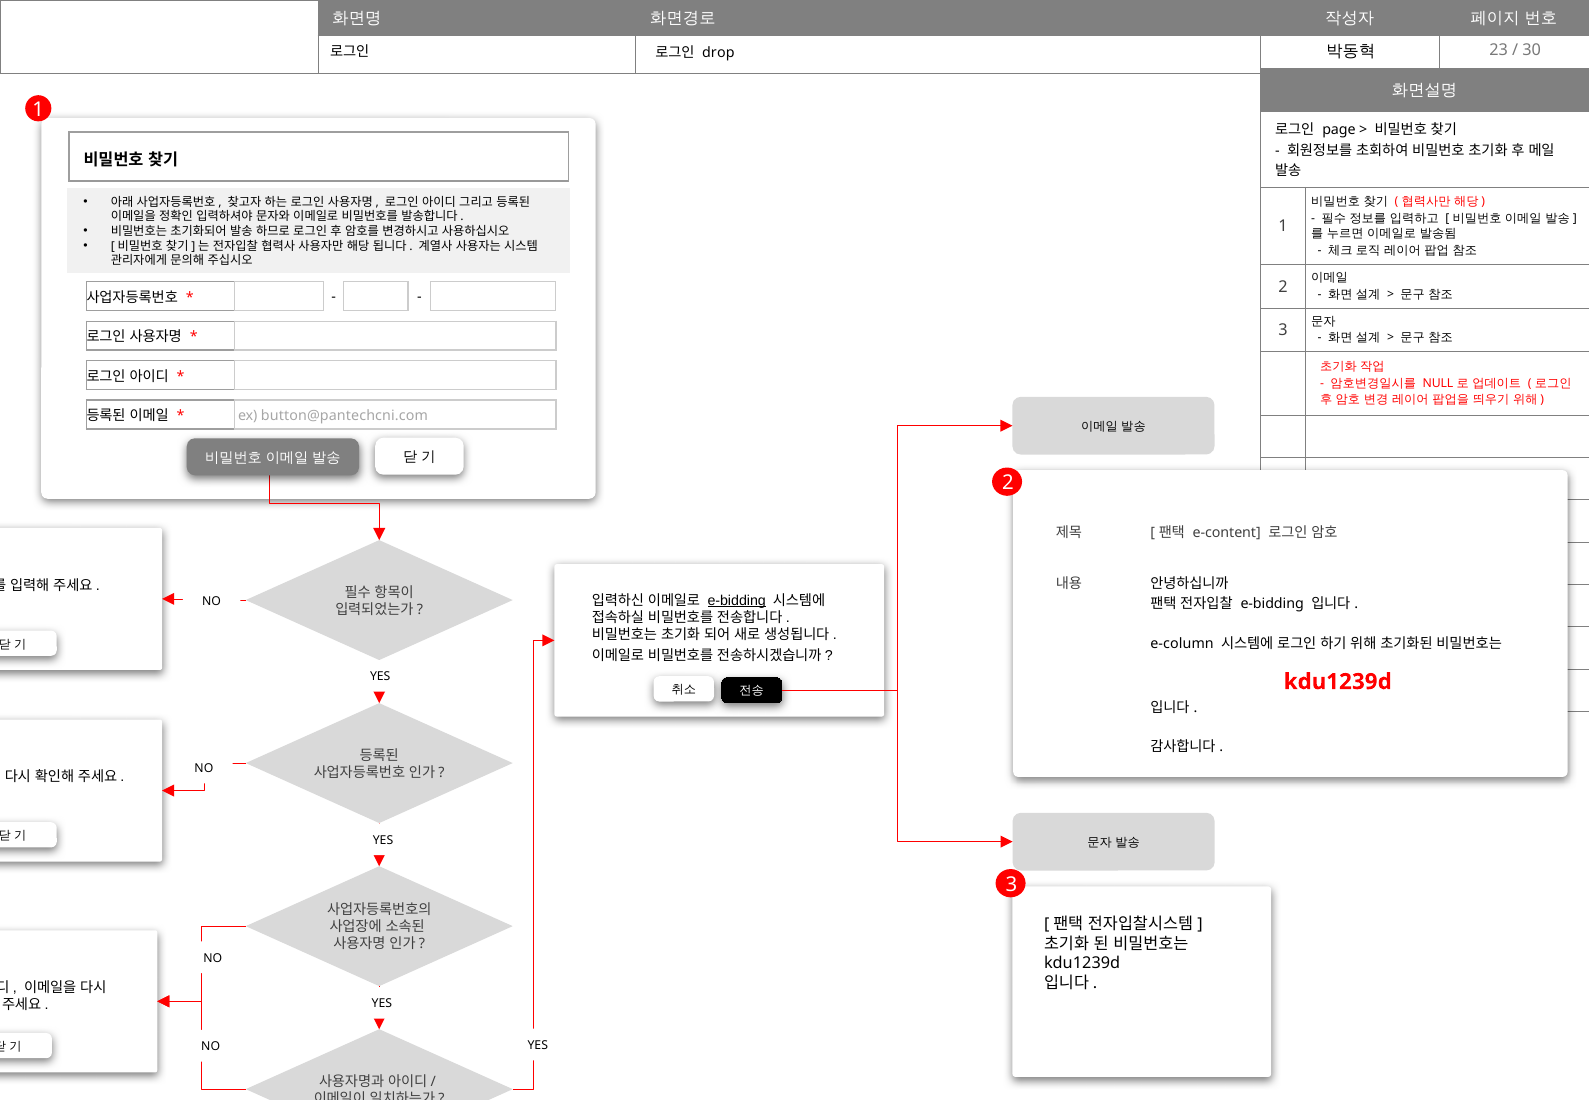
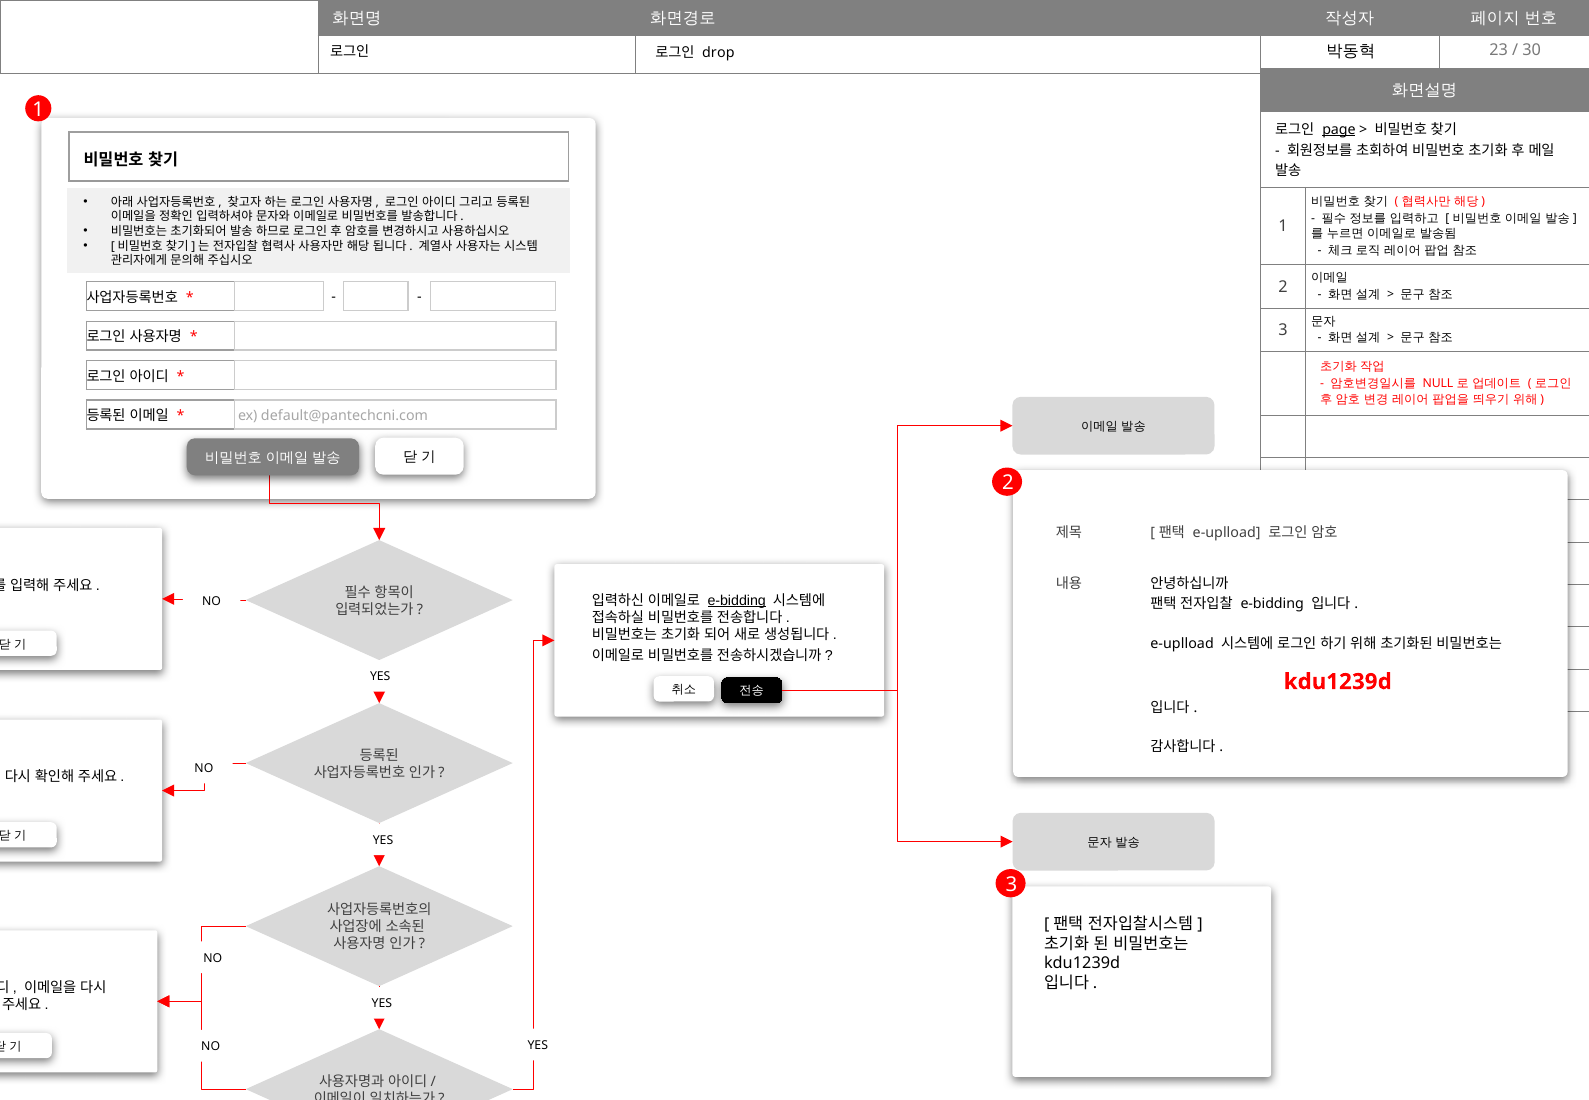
page underline: none -> present (1339, 130)
button@pantechcni.com: button@pantechcni.com -> default@pantechcni.com (345, 415)
e-content: e-content -> e-uplload (1227, 532)
e-column: e-column -> e-uplload (1182, 644)
